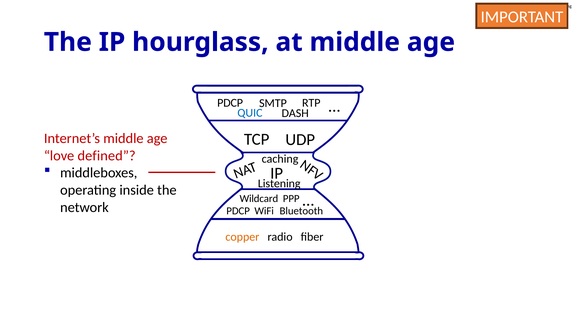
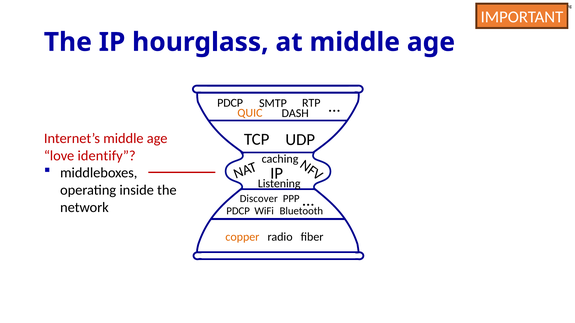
QUIC colour: blue -> orange (250, 113)
defined: defined -> identify (107, 156)
Wildcard: Wildcard -> Discover (259, 199)
